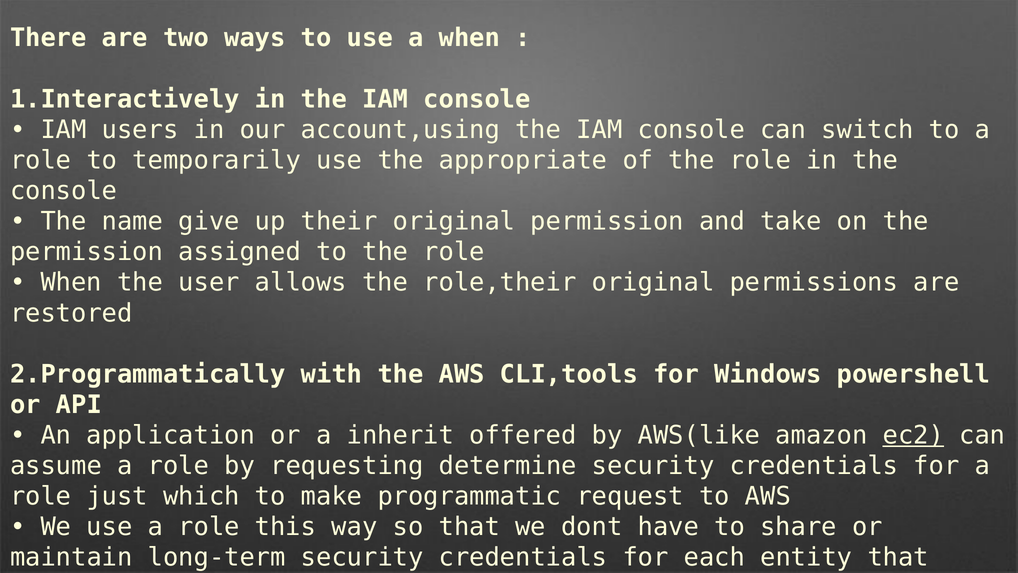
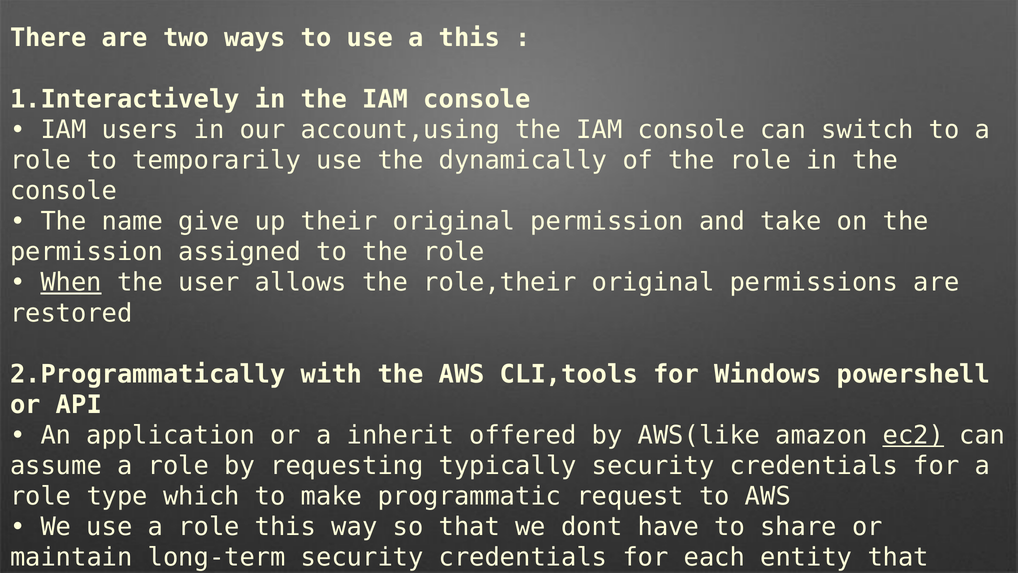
a when: when -> this (469, 38)
appropriate: appropriate -> dynamically (523, 160)
When underline: none -> present (71, 282)
determine: determine -> typically (508, 466)
just: just -> type (117, 496)
